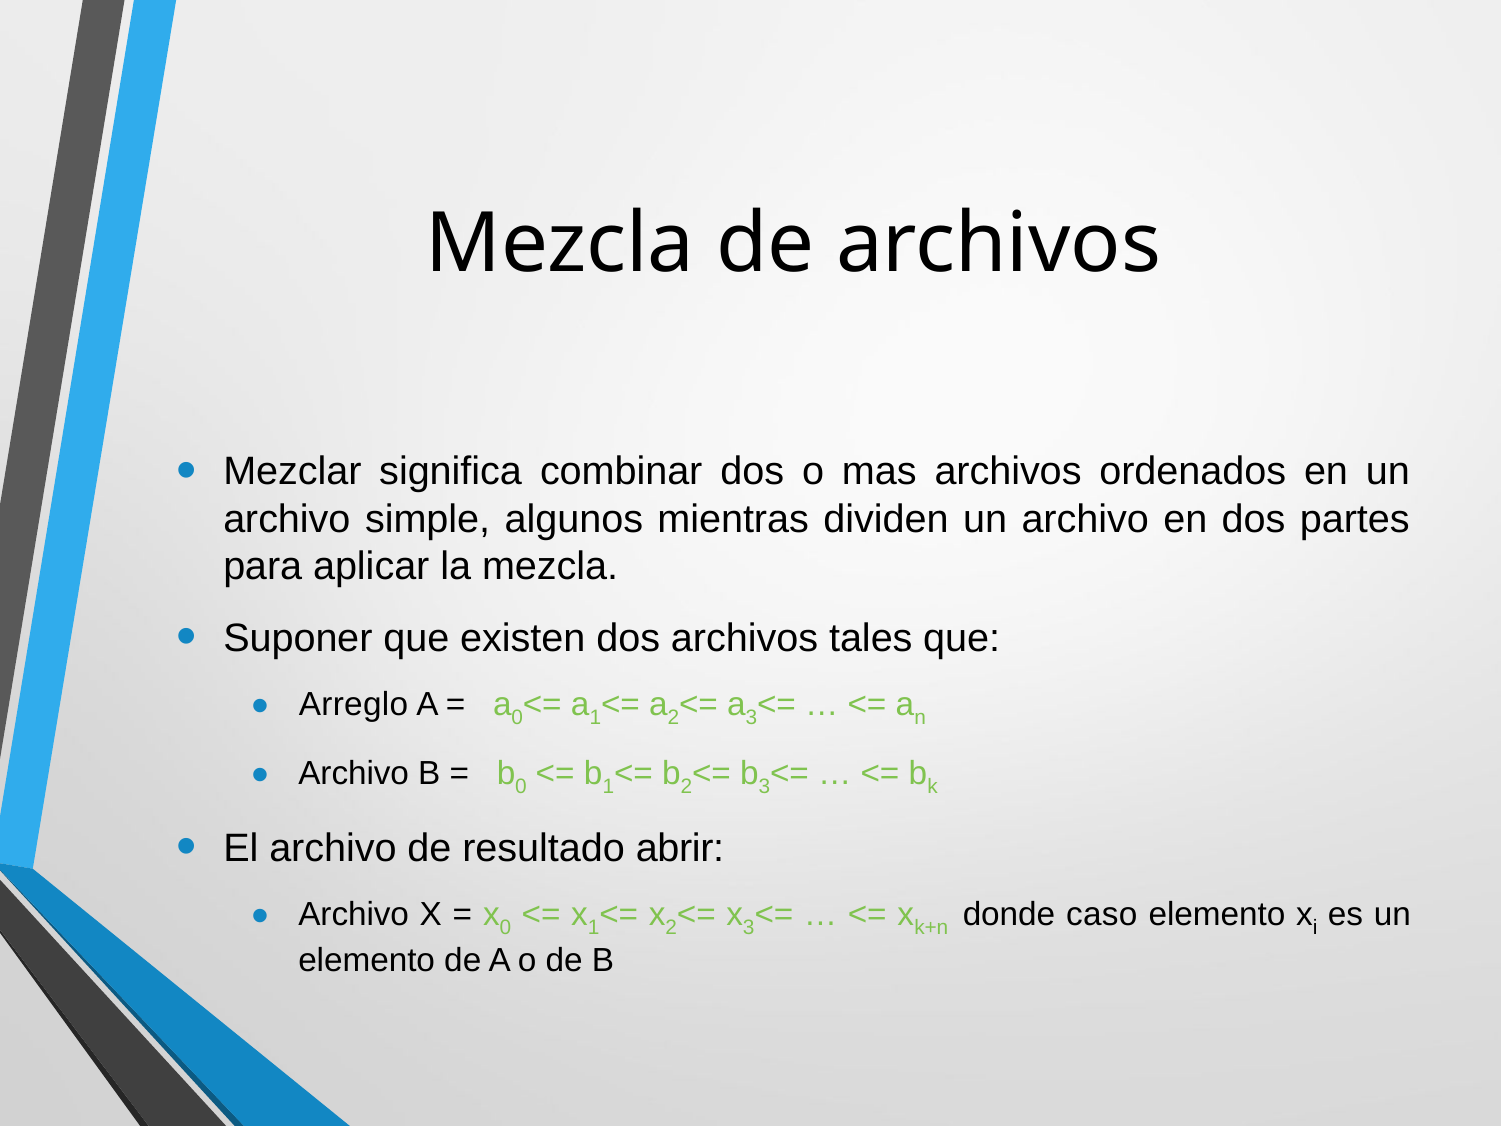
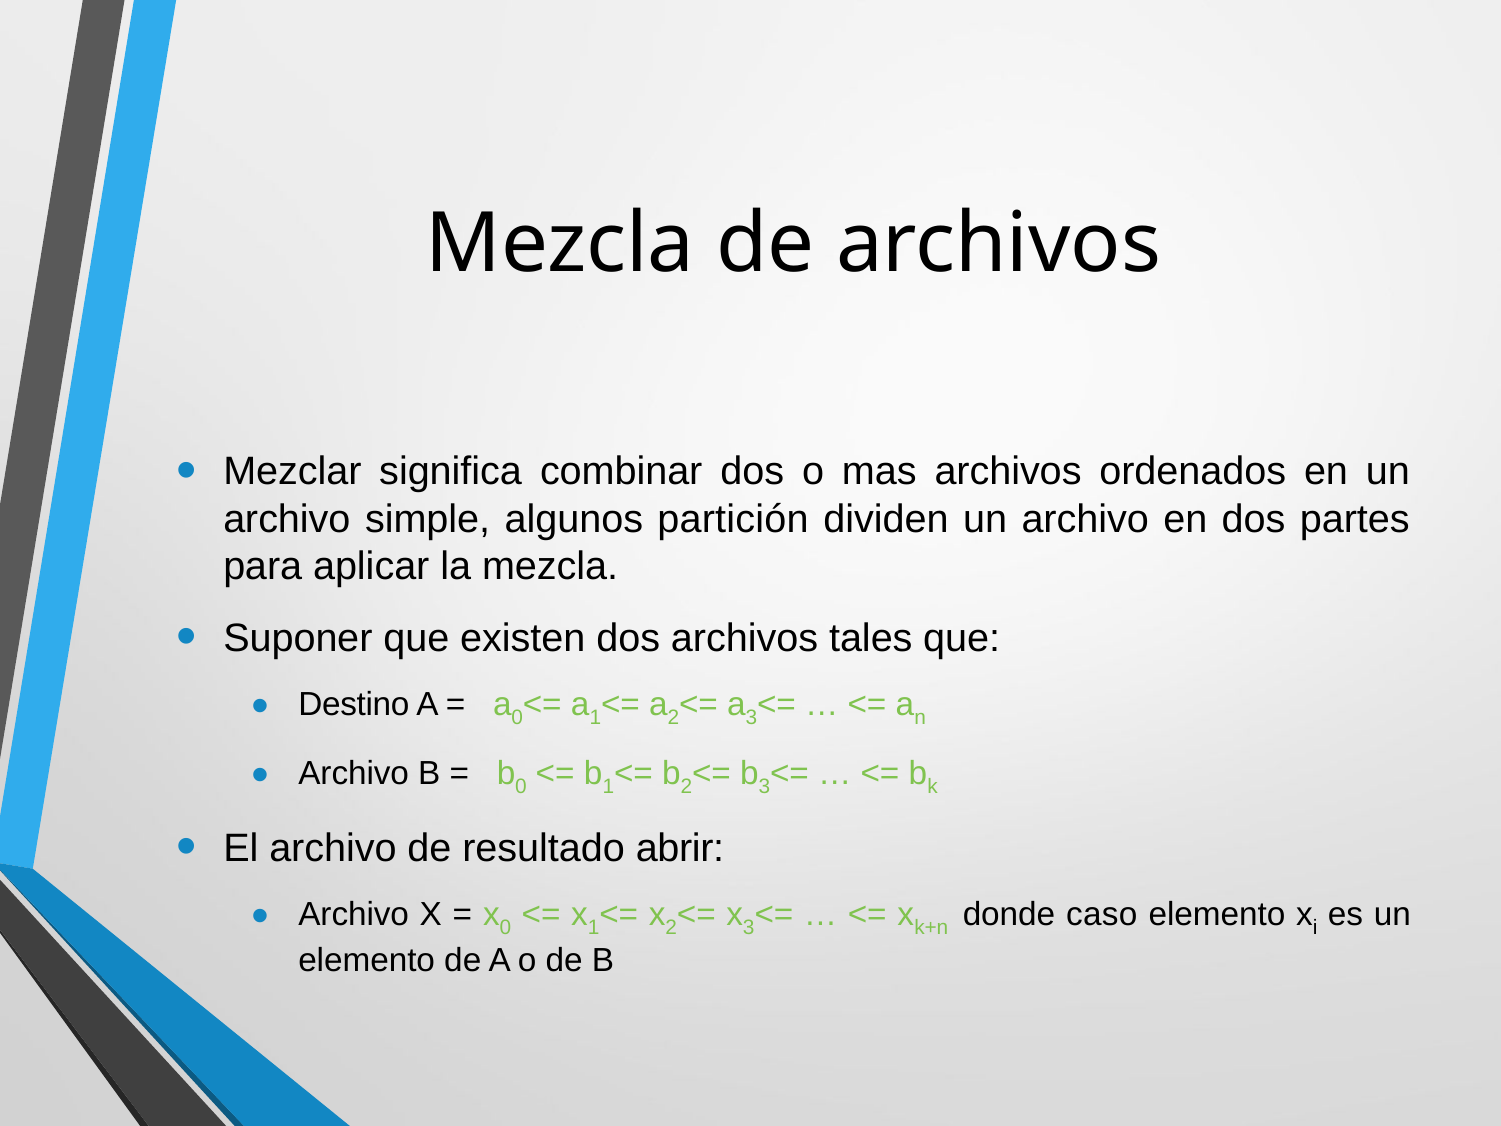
mientras: mientras -> partición (733, 519)
Arreglo: Arreglo -> Destino (354, 704)
